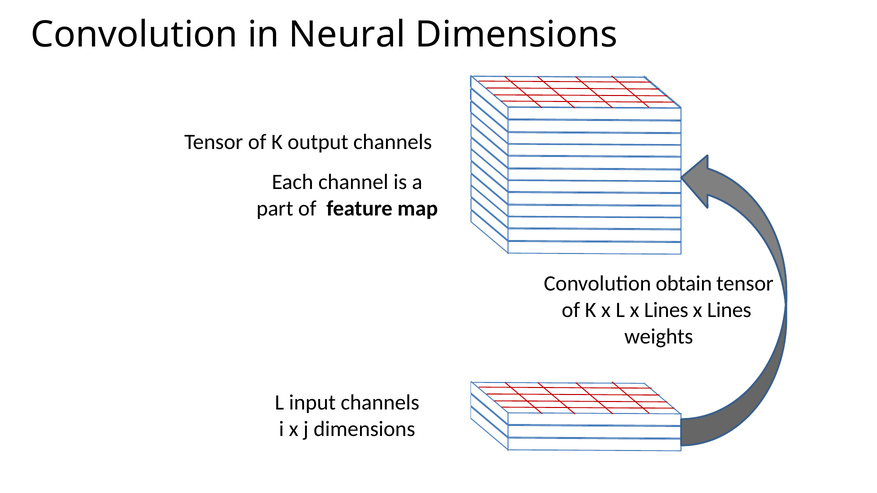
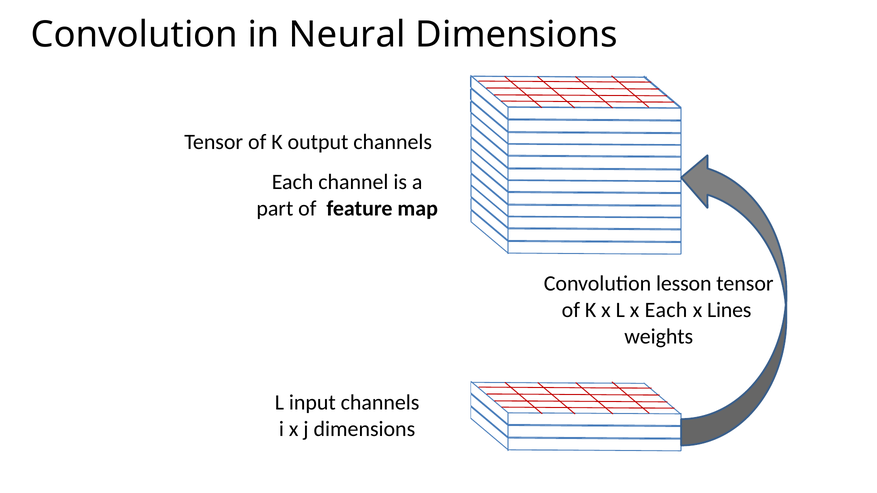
obtain: obtain -> lesson (684, 284)
L x Lines: Lines -> Each (666, 310)
